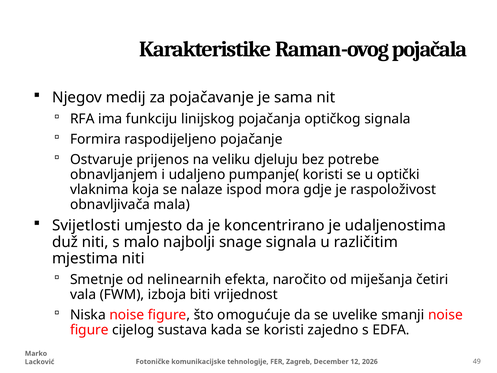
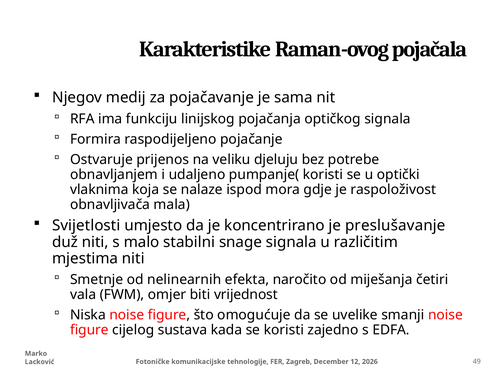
udaljenostima: udaljenostima -> preslušavanje (395, 225)
najbolji: najbolji -> stabilni (189, 242)
izboja: izboja -> omjer (167, 294)
